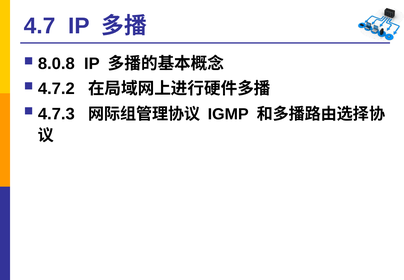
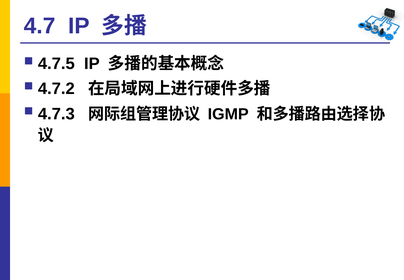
8.0.8: 8.0.8 -> 4.7.5 (56, 64)
